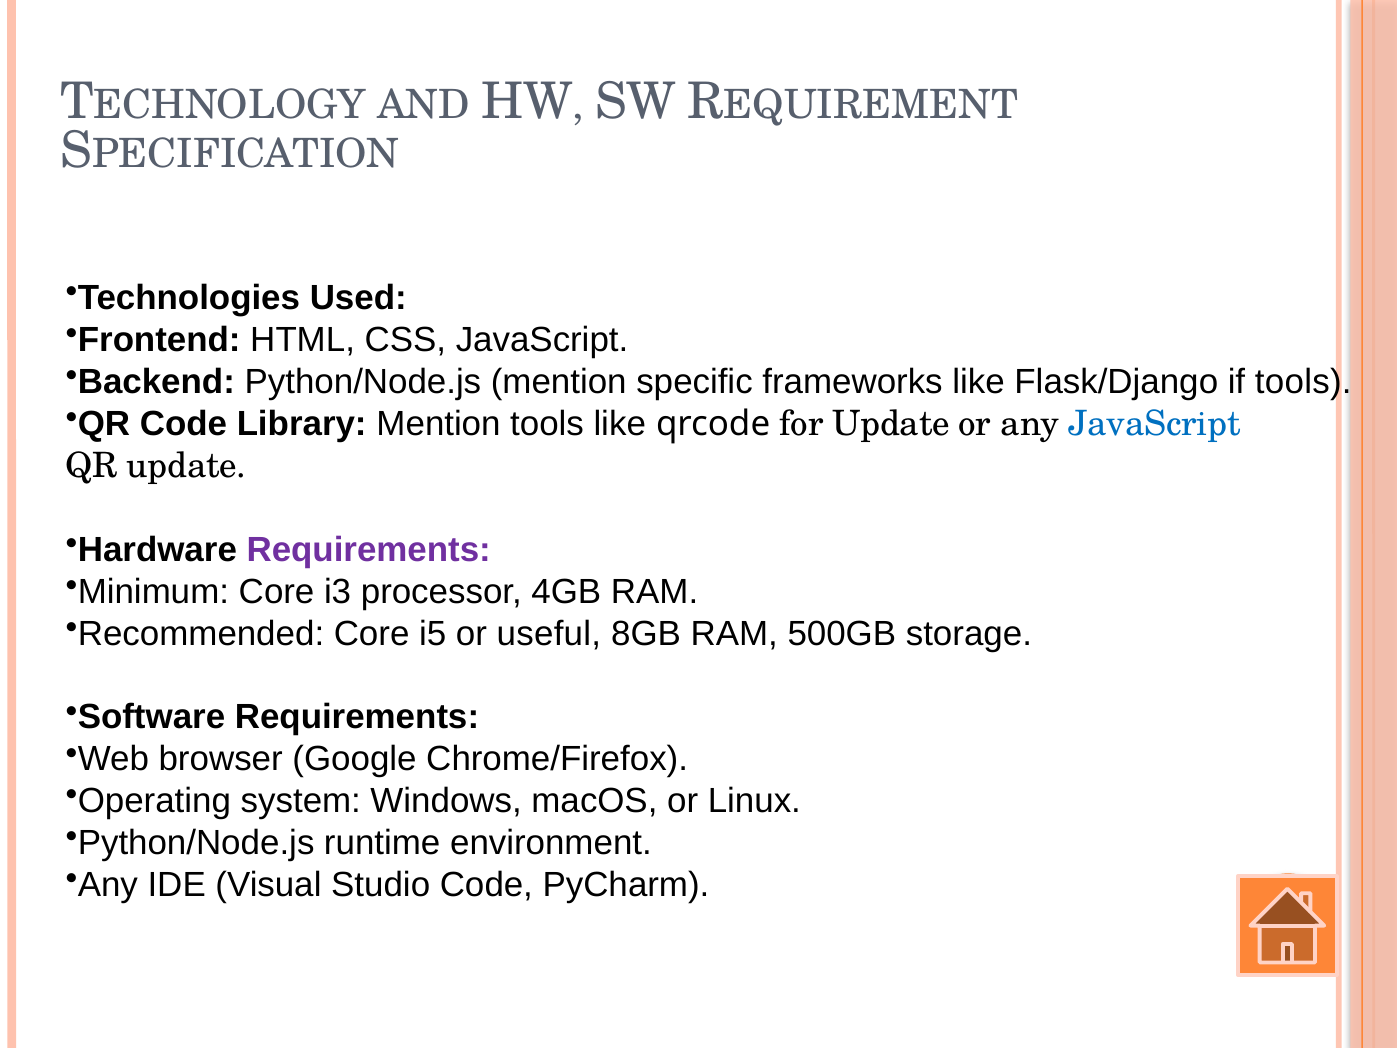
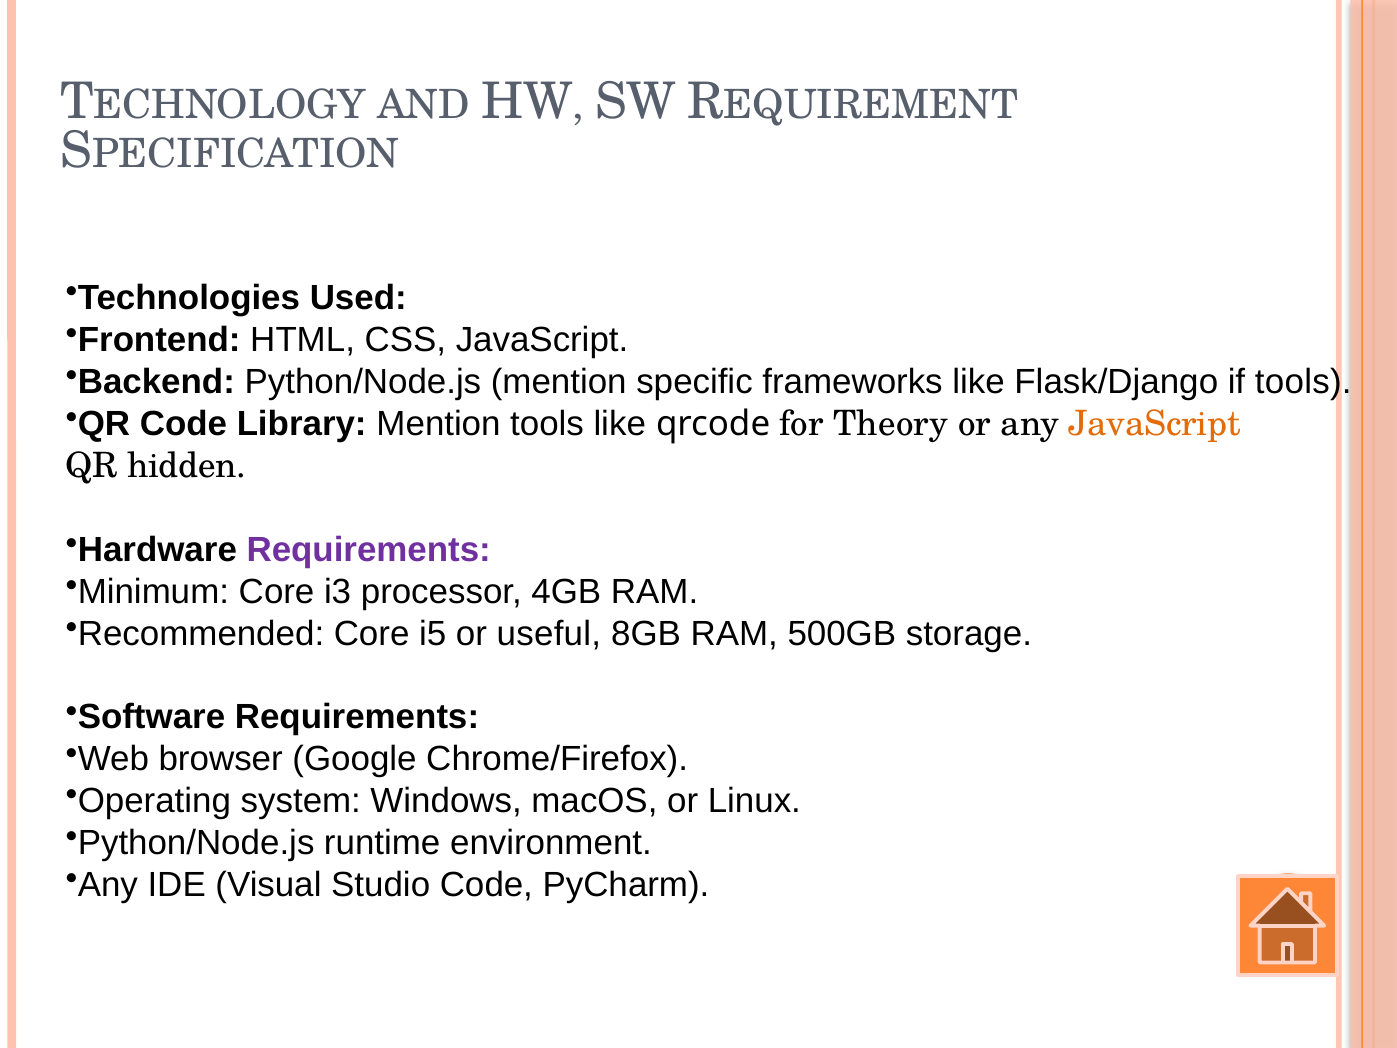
for Update: Update -> Theory (891, 424)
JavaScript colour: blue -> orange (1155, 424)
QR update: update -> hidden (187, 466)
